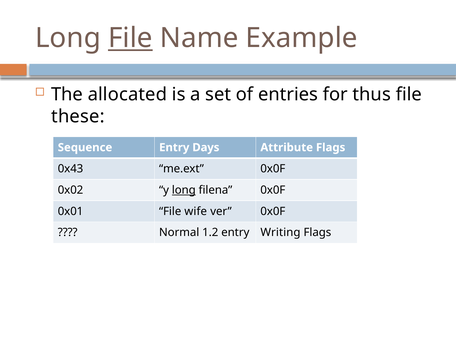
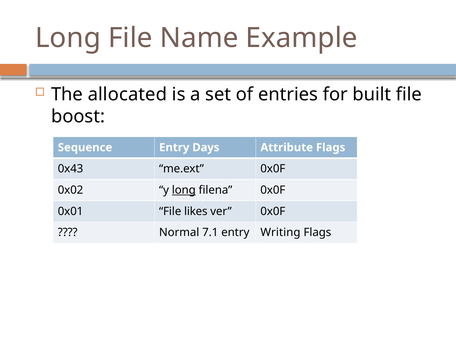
File underline: present -> none (130, 38)
thus: thus -> built (372, 94)
these: these -> boost (78, 116)
wife: wife -> likes (196, 211)
1.2: 1.2 -> 7.1 (210, 233)
